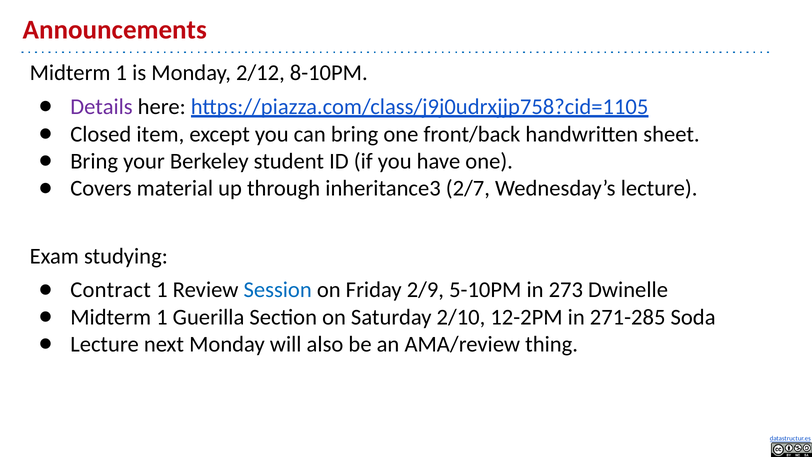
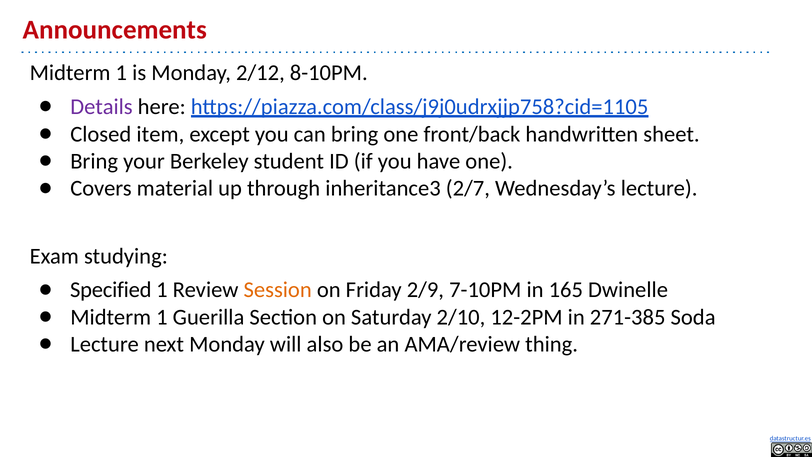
Contract: Contract -> Specified (111, 290)
Session colour: blue -> orange (278, 290)
5-10PM: 5-10PM -> 7-10PM (485, 290)
273: 273 -> 165 (566, 290)
271-285: 271-285 -> 271-385 (628, 317)
